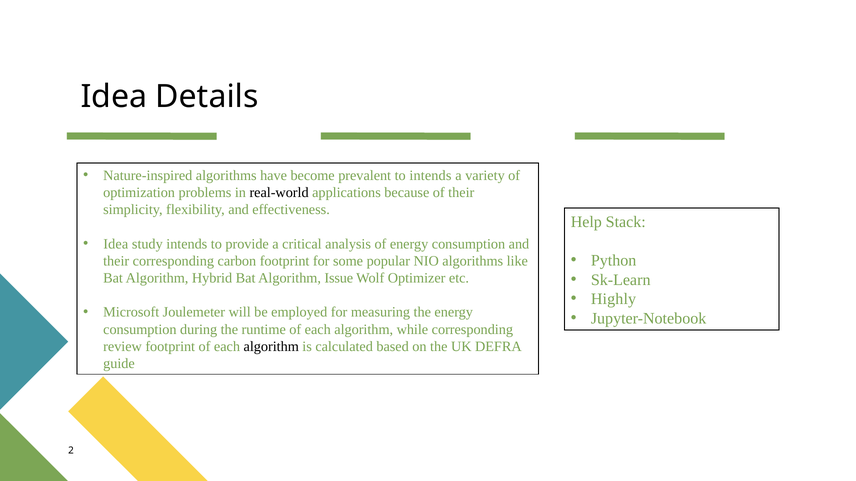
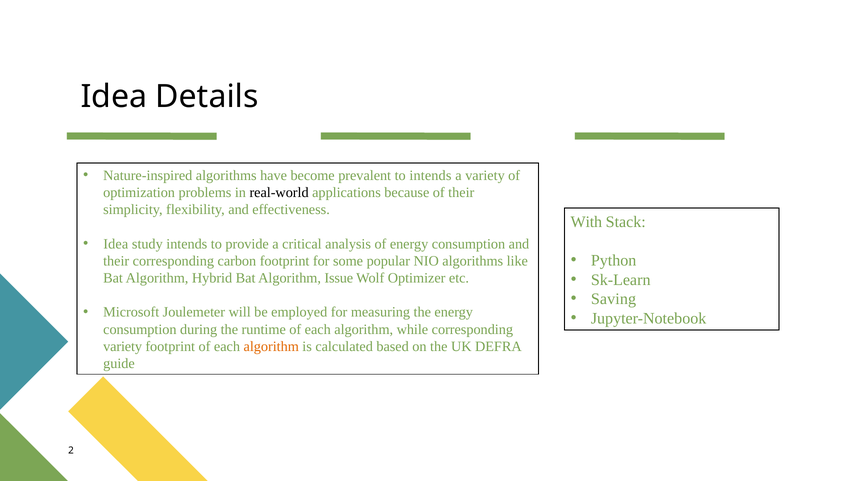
Help: Help -> With (586, 222)
Highly: Highly -> Saving (613, 299)
review: review -> variety (123, 347)
algorithm colour: black -> orange (271, 347)
